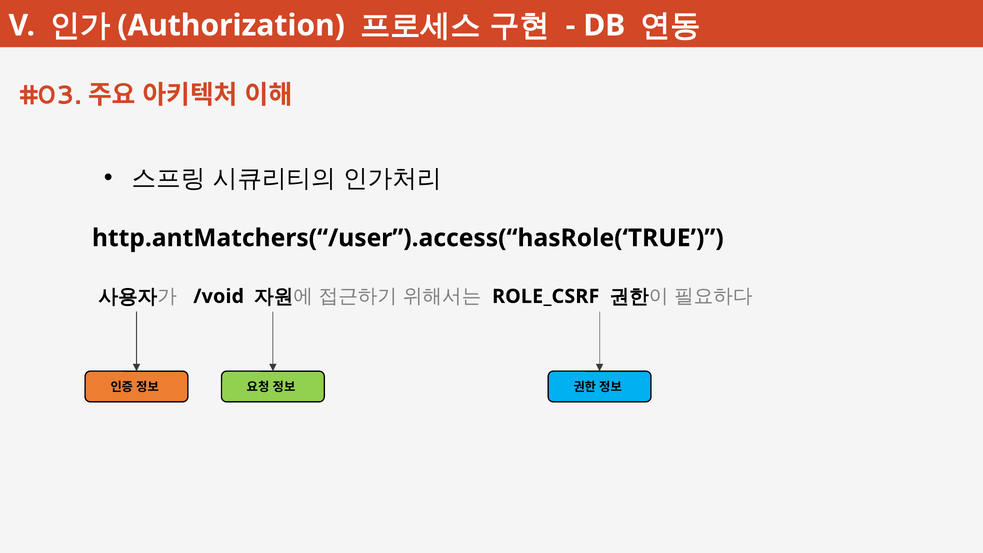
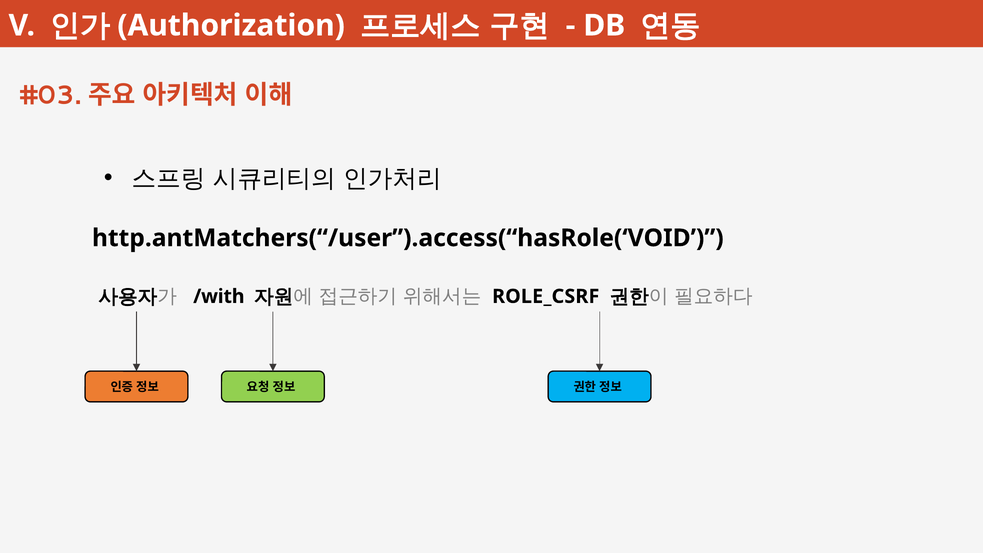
http.antMatchers(“/user”).access(“hasRole(‘TRUE: http.antMatchers(“/user”).access(“hasRole(‘TRUE -> http.antMatchers(“/user”).access(“hasRole(‘VOID (408, 238)
/void: /void -> /with (219, 296)
